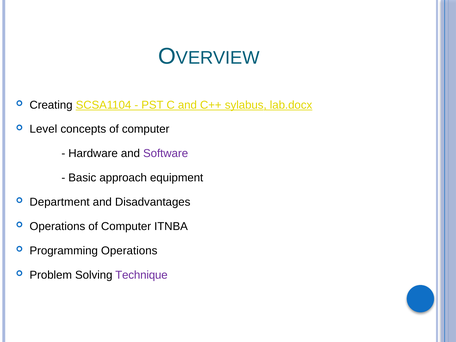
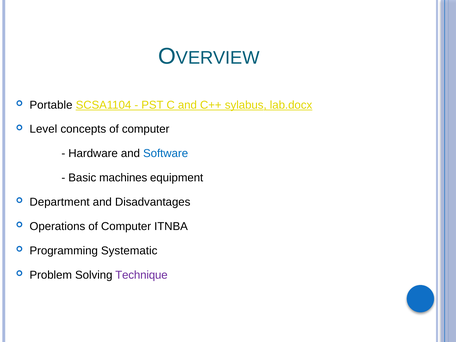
Creating: Creating -> Portable (51, 105)
Software colour: purple -> blue (166, 154)
approach: approach -> machines (123, 178)
Programming Operations: Operations -> Systematic (129, 251)
